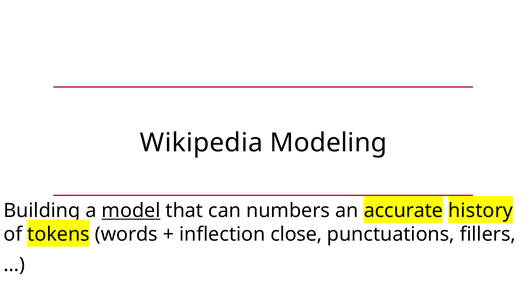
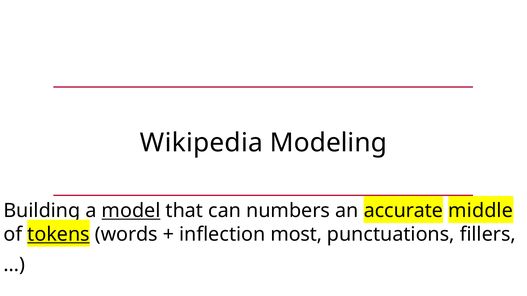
history: history -> middle (481, 211)
tokens underline: none -> present (59, 235)
close: close -> most (296, 235)
